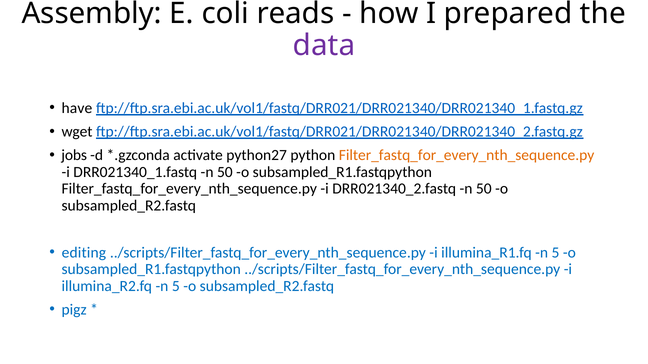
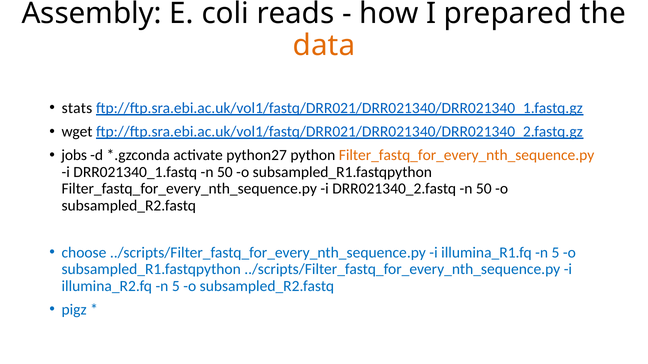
data colour: purple -> orange (324, 45)
have: have -> stats (77, 108)
editing: editing -> choose (84, 253)
